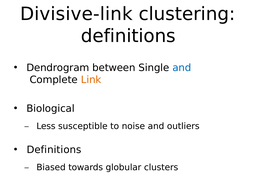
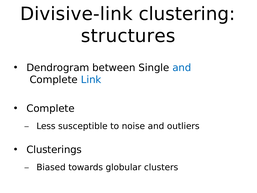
definitions: definitions -> structures (128, 36)
Link colour: orange -> blue (91, 80)
Biological: Biological -> Complete (51, 108)
Definitions: Definitions -> Clusterings (54, 149)
